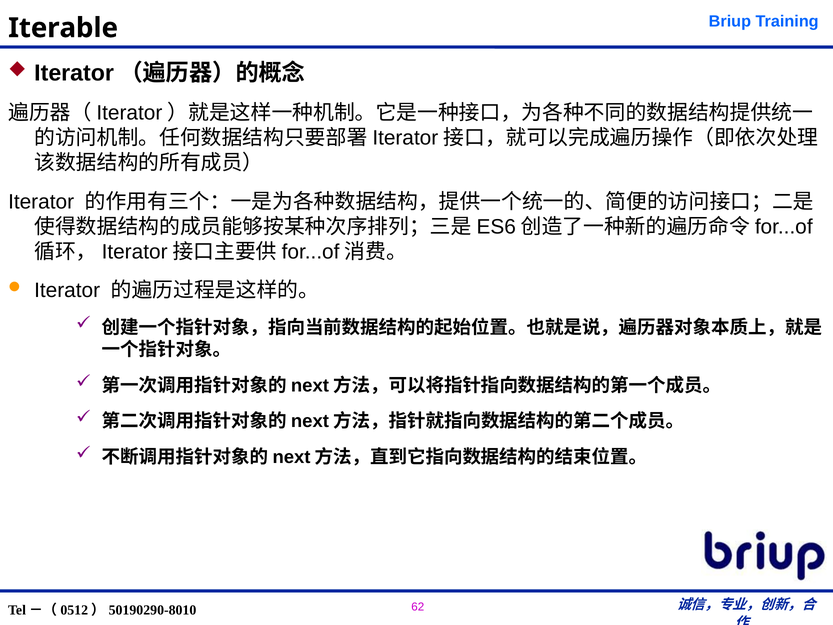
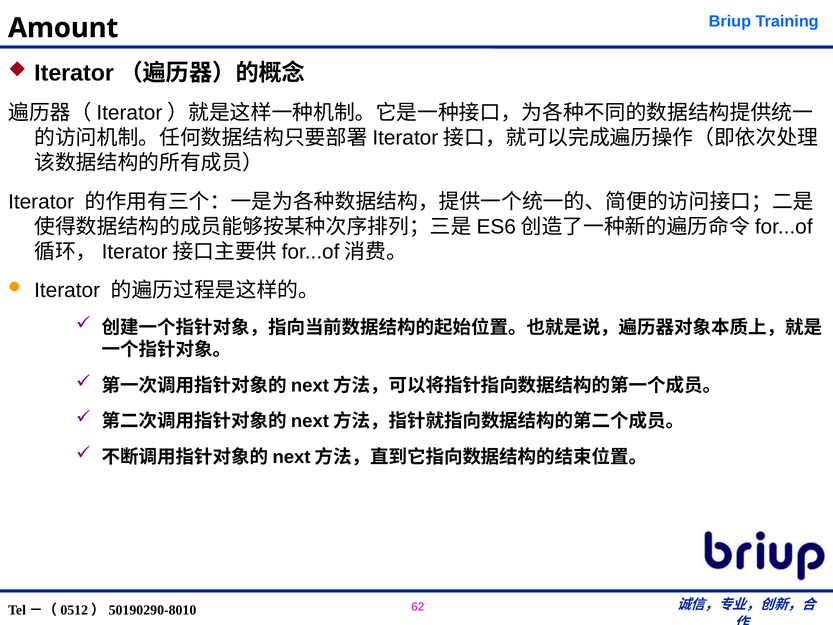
Iterable: Iterable -> Amount (63, 28)
